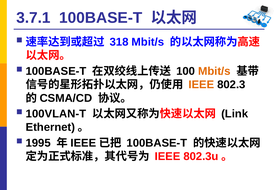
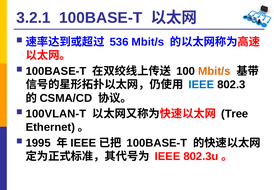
3.7.1: 3.7.1 -> 3.2.1 (33, 18)
318: 318 -> 536 (119, 42)
IEEE colour: orange -> blue (201, 84)
Link: Link -> Tree (235, 114)
